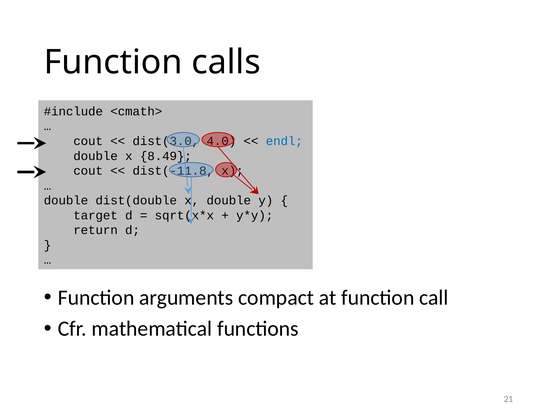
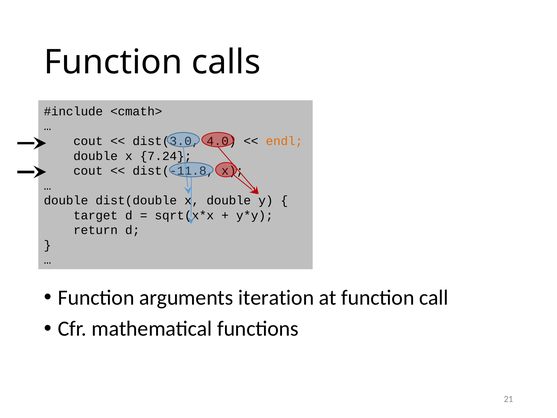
endl colour: blue -> orange (284, 141)
8.49: 8.49 -> 7.24 (166, 156)
compact: compact -> iteration (276, 297)
